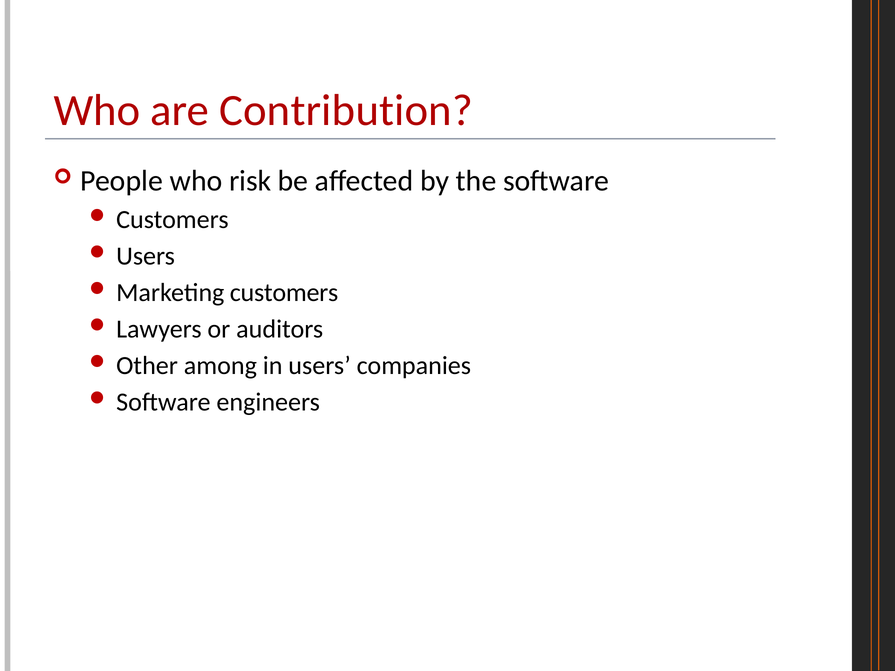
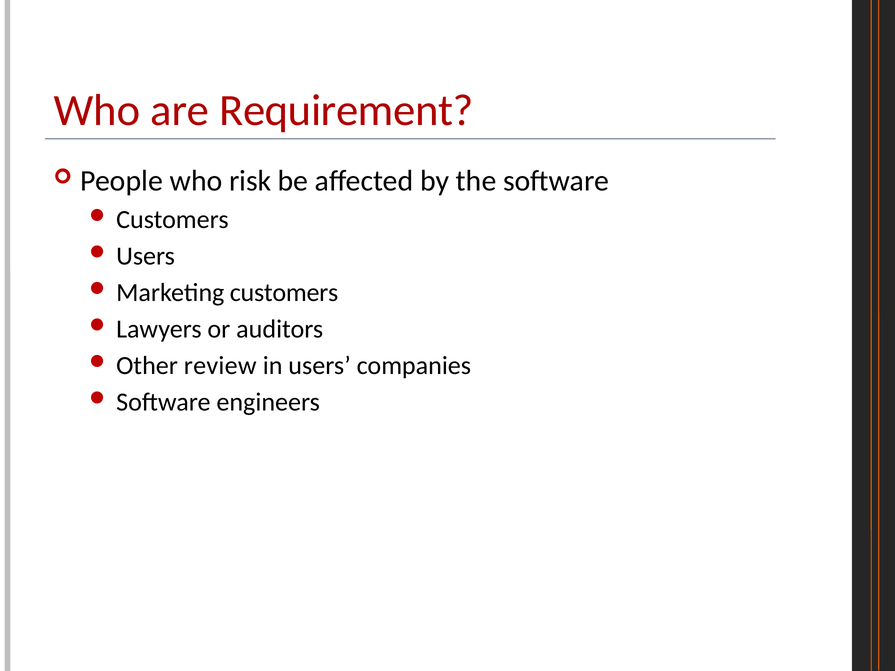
Contribution: Contribution -> Requirement (346, 111)
among: among -> review (220, 366)
